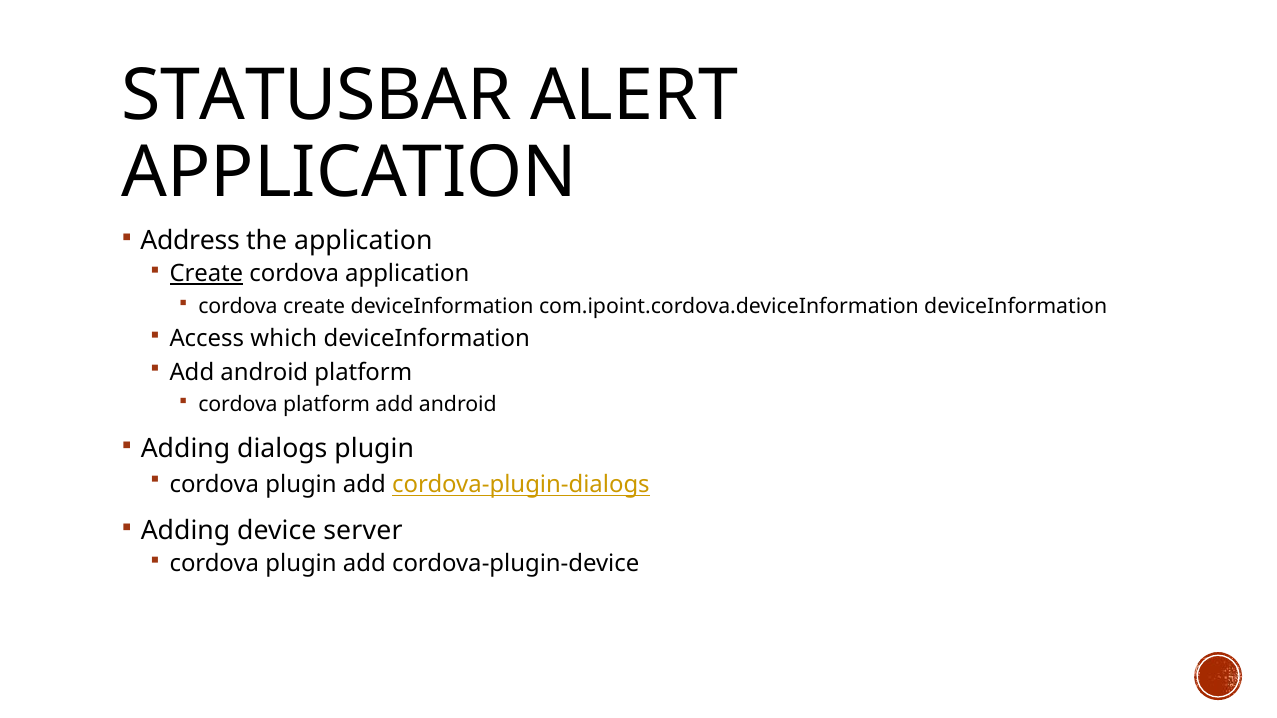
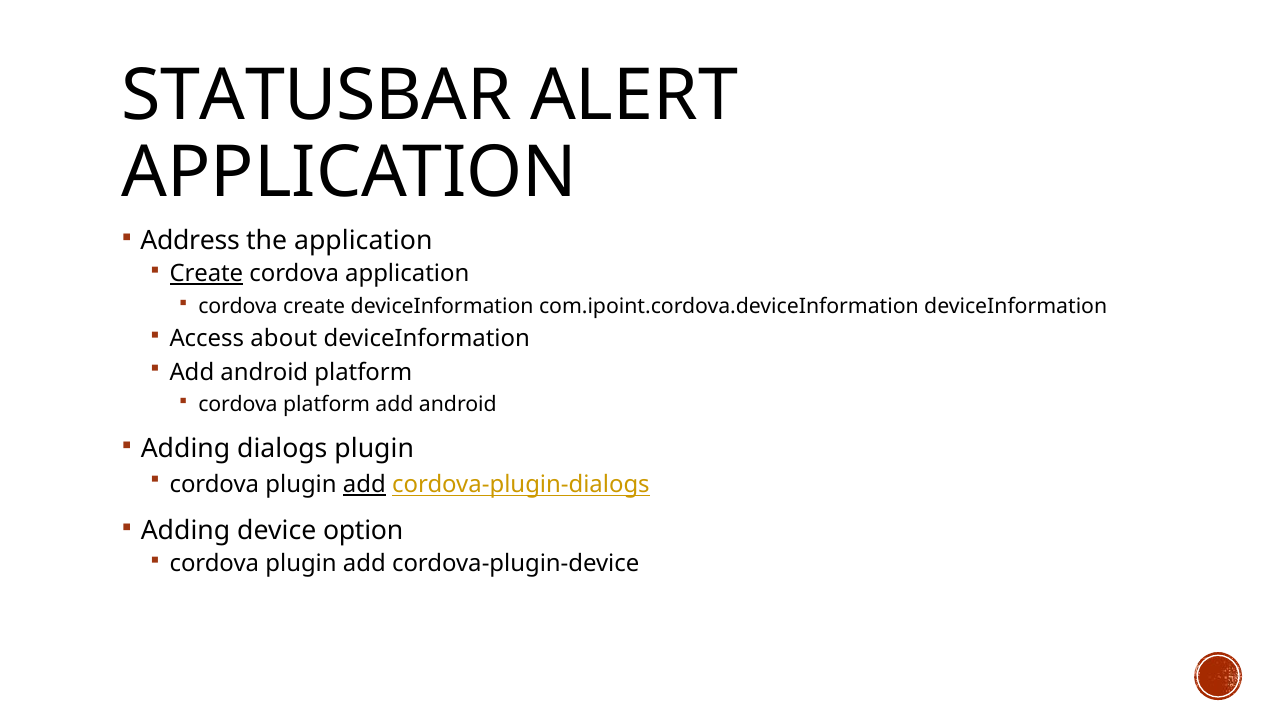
which: which -> about (284, 339)
add underline: none -> present (364, 485)
server: server -> option (363, 531)
